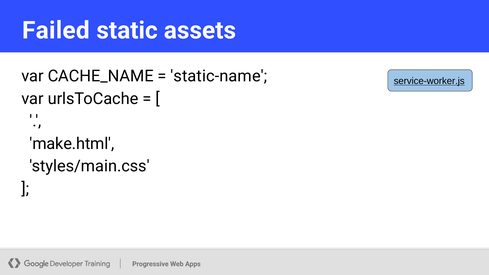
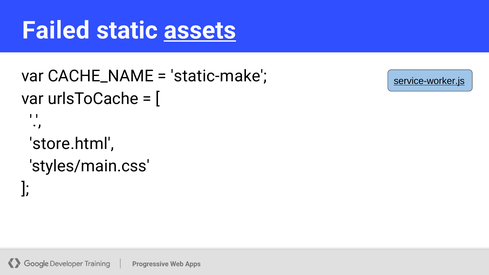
assets underline: none -> present (200, 30)
static-name: static-name -> static-make (219, 76)
make.html: make.html -> store.html (72, 144)
